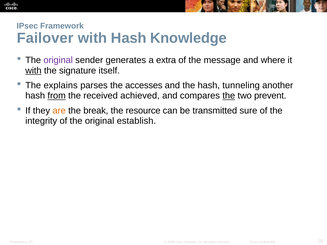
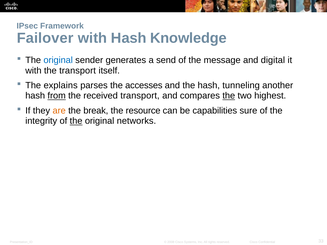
original colour: purple -> blue (58, 60)
extra: extra -> send (166, 60)
where: where -> digital (273, 60)
with underline: present -> none (33, 71)
the signature: signature -> transport (78, 71)
received achieved: achieved -> transport (140, 96)
prevent: prevent -> highest (270, 96)
transmitted: transmitted -> capabilities (215, 111)
the underline: none -> present (76, 121)
establish: establish -> networks (136, 121)
